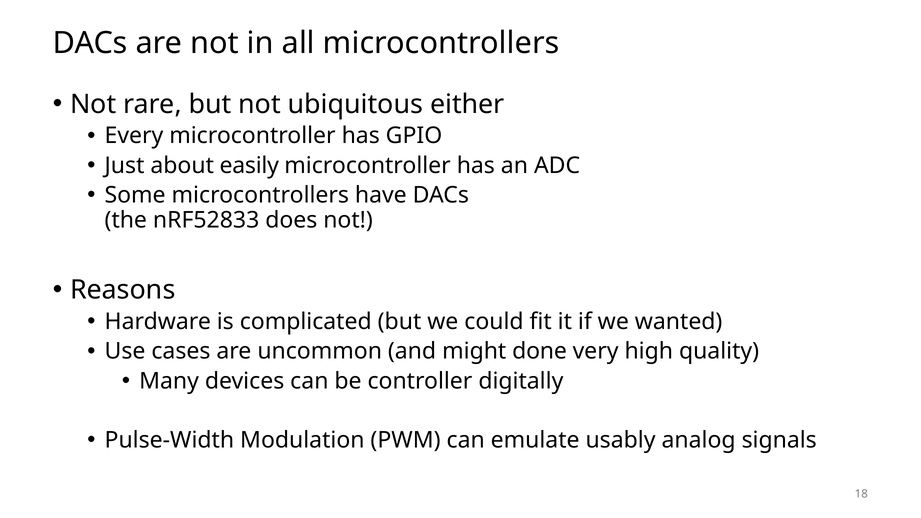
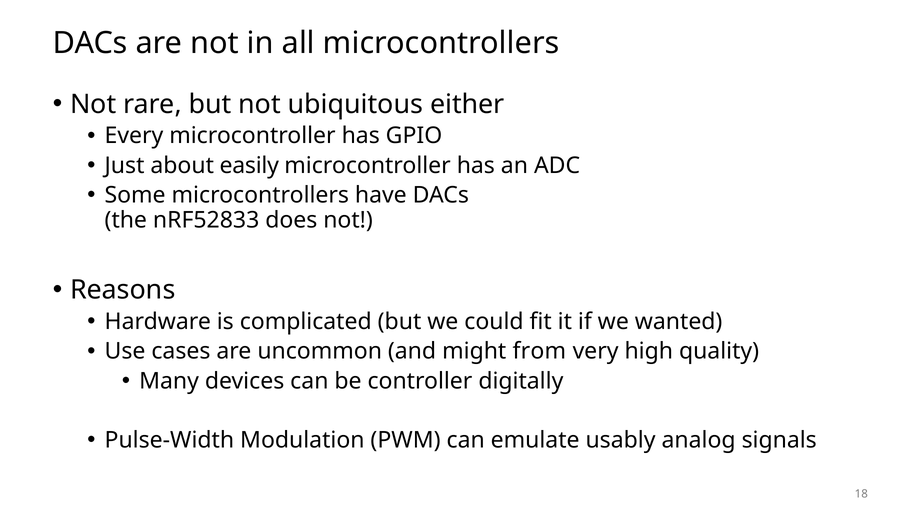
done: done -> from (539, 351)
